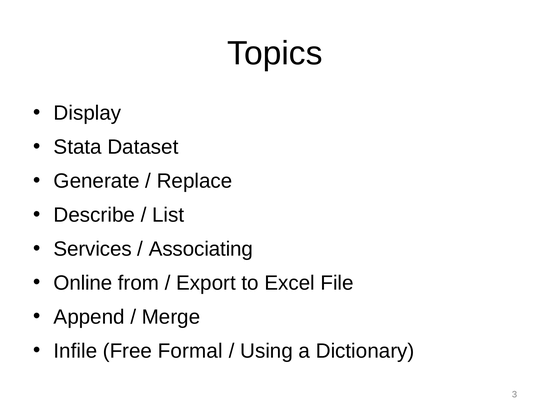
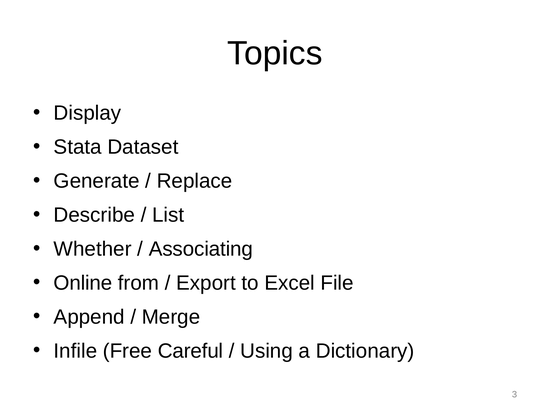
Services: Services -> Whether (93, 249)
Formal: Formal -> Careful (190, 350)
